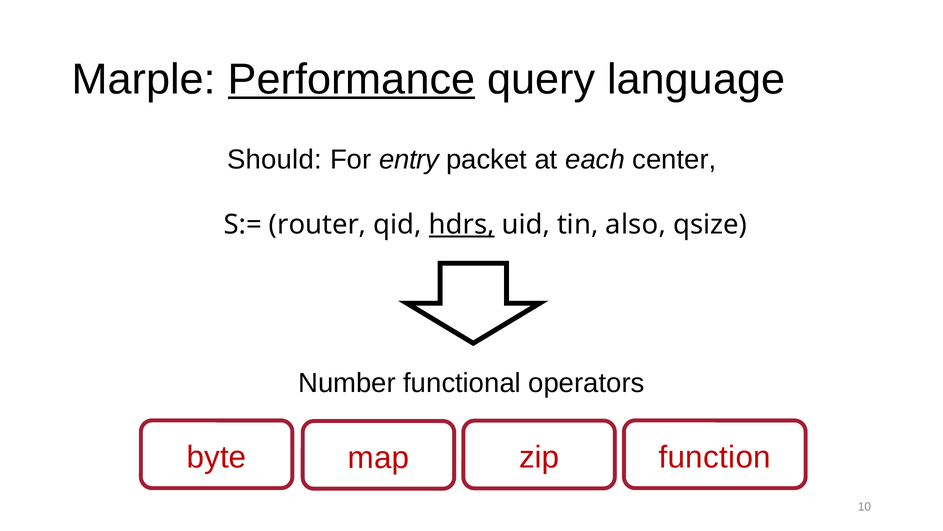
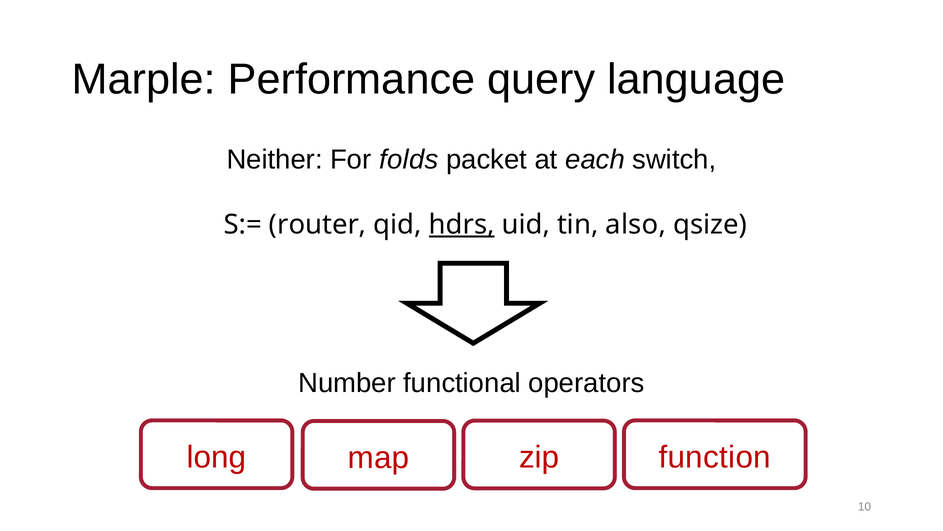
Performance underline: present -> none (352, 79)
Should: Should -> Neither (275, 159)
entry: entry -> folds (409, 159)
center: center -> switch (674, 159)
byte: byte -> long (217, 457)
